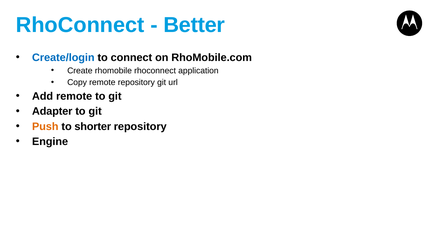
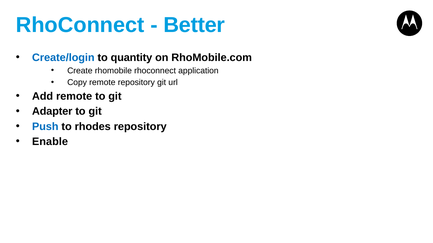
connect: connect -> quantity (131, 58)
Push colour: orange -> blue (45, 127)
shorter: shorter -> rhodes (93, 127)
Engine: Engine -> Enable (50, 142)
